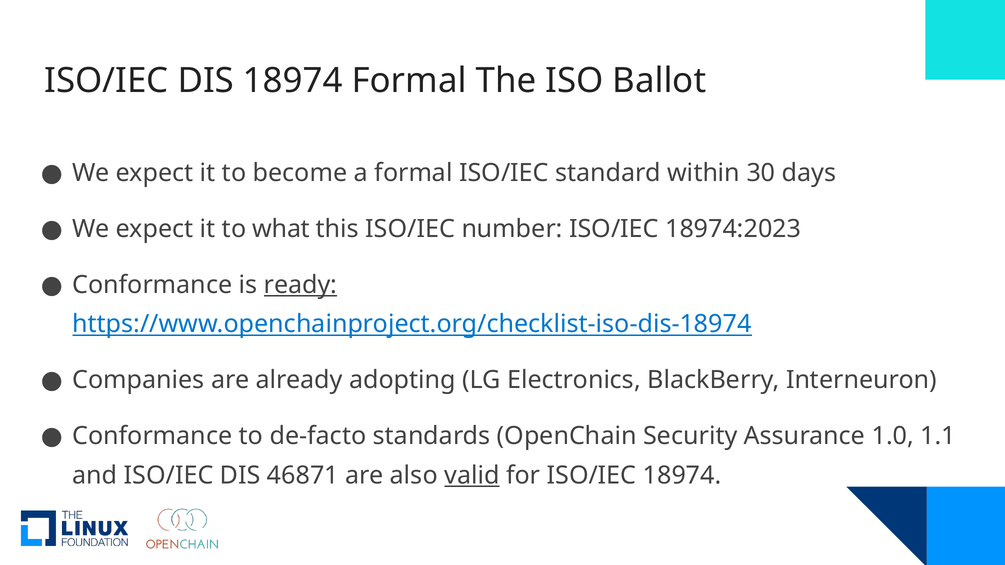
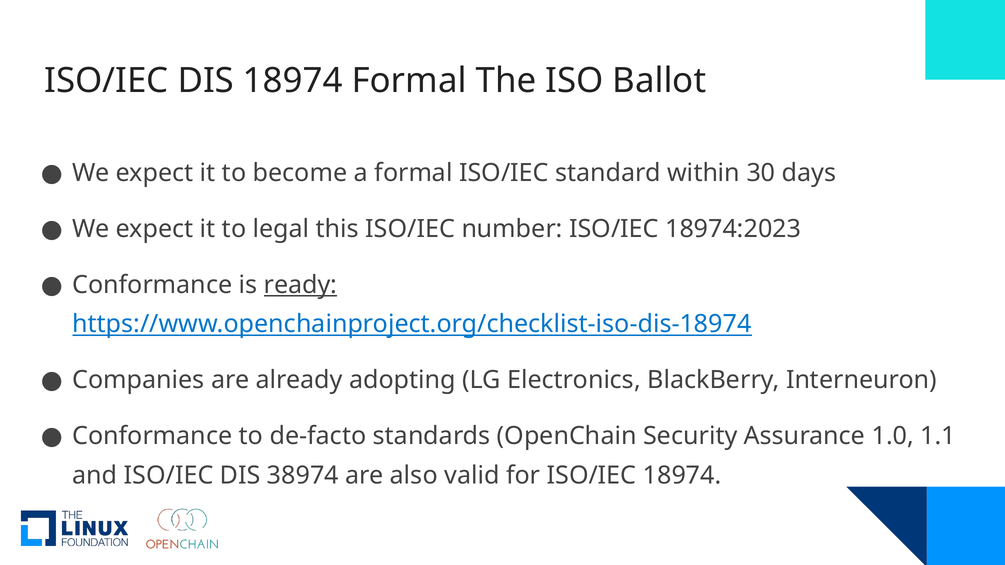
what: what -> legal (281, 229)
46871: 46871 -> 38974 (303, 476)
valid underline: present -> none (472, 476)
